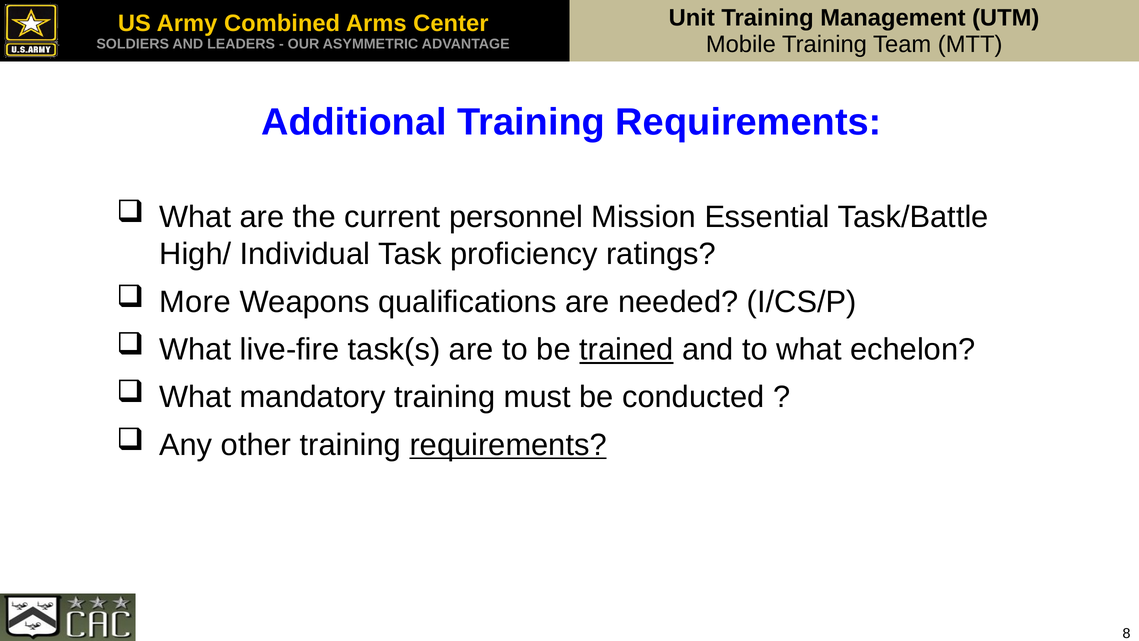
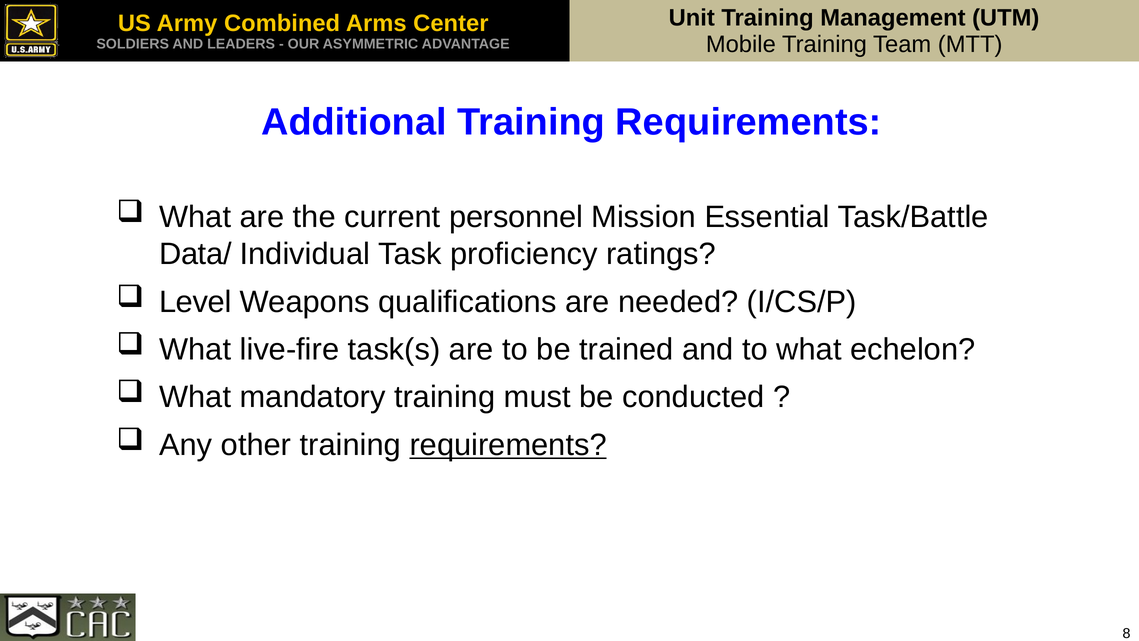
High/: High/ -> Data/ (195, 254)
More: More -> Level (195, 302)
trained underline: present -> none (626, 349)
